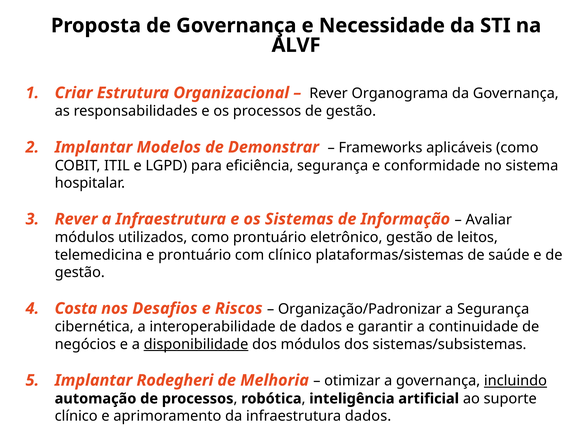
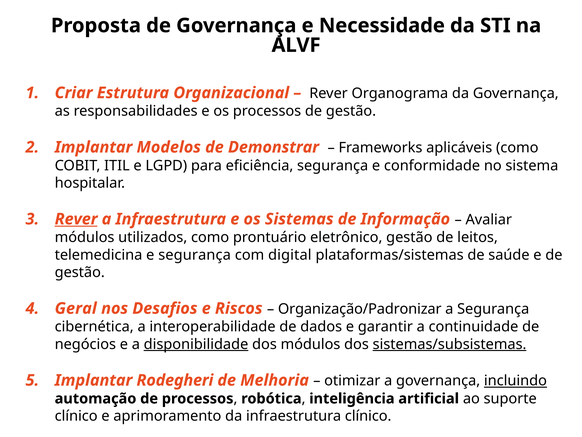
Rever underline: none -> present (76, 219)
e prontuário: prontuário -> segurança (195, 255)
com clínico: clínico -> digital (290, 255)
Costa: Costa -> Geral (76, 308)
sistemas/subsistemas underline: none -> present (450, 344)
infraestrutura dados: dados -> clínico (368, 416)
